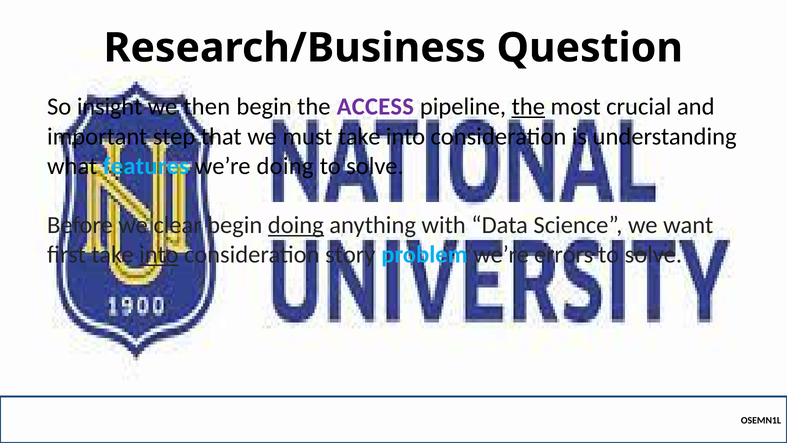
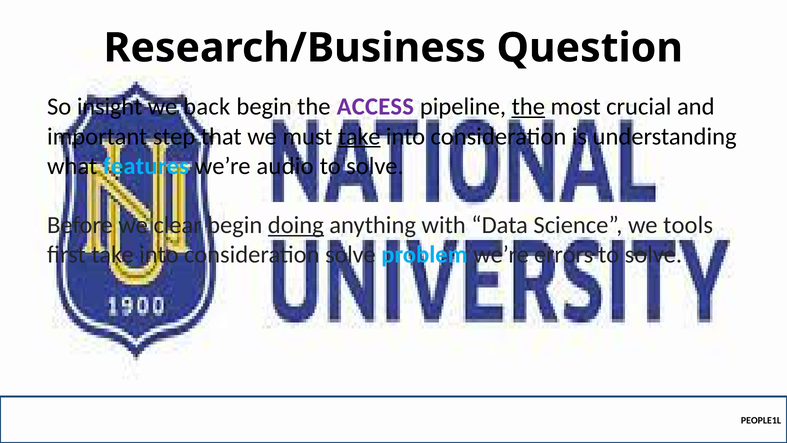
then: then -> back (207, 107)
take underline: none -> present (359, 136)
we’re doing: doing -> audio (285, 166)
want: want -> tools (688, 225)
into underline: present -> none (159, 254)
consideration story: story -> solve (350, 254)
OSEMN1L: OSEMN1L -> PEOPLE1L (761, 420)
